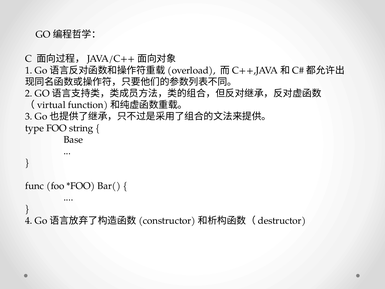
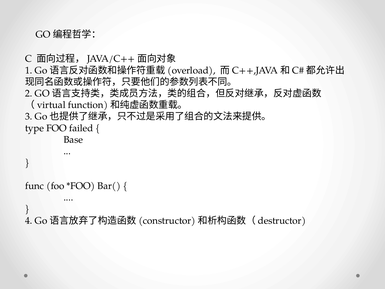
string: string -> failed (81, 128)
